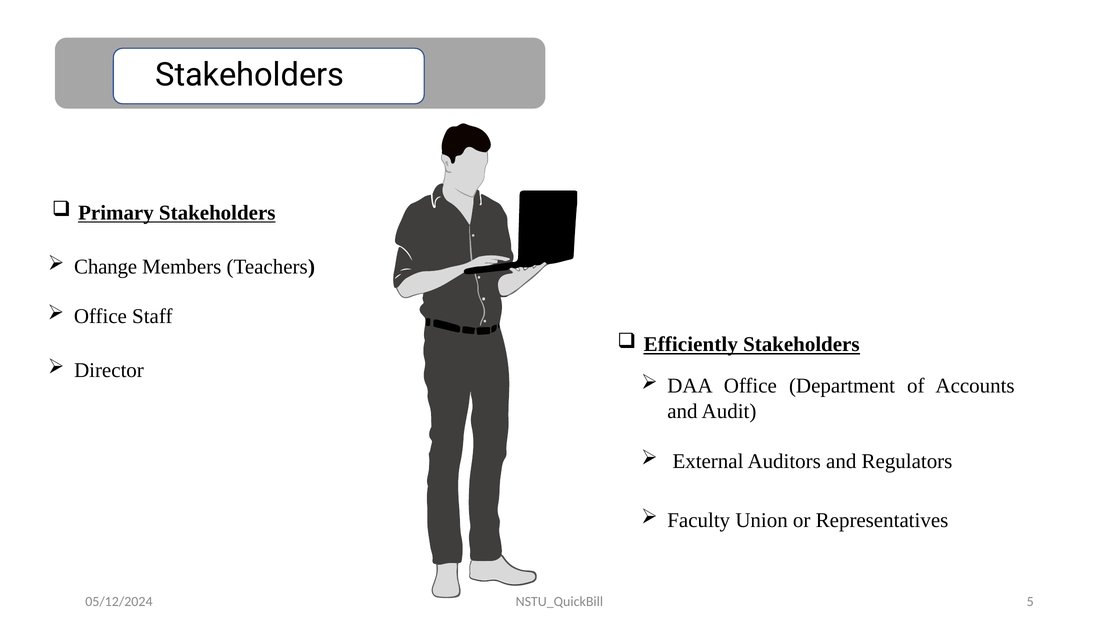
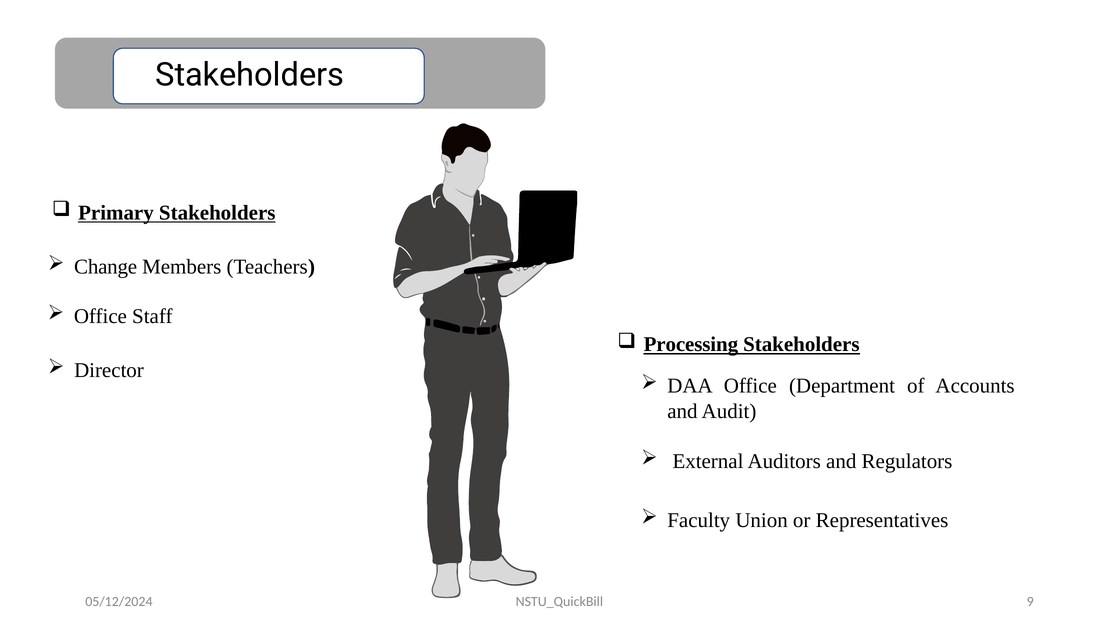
Efficiently: Efficiently -> Processing (691, 344)
5: 5 -> 9 (1030, 601)
